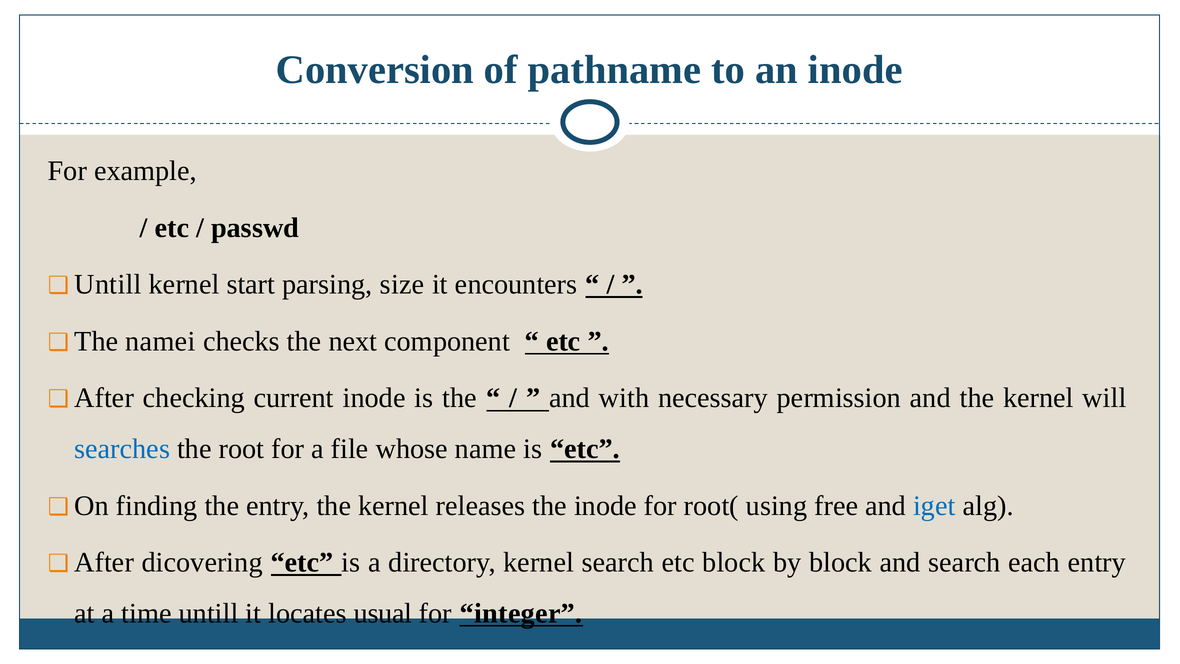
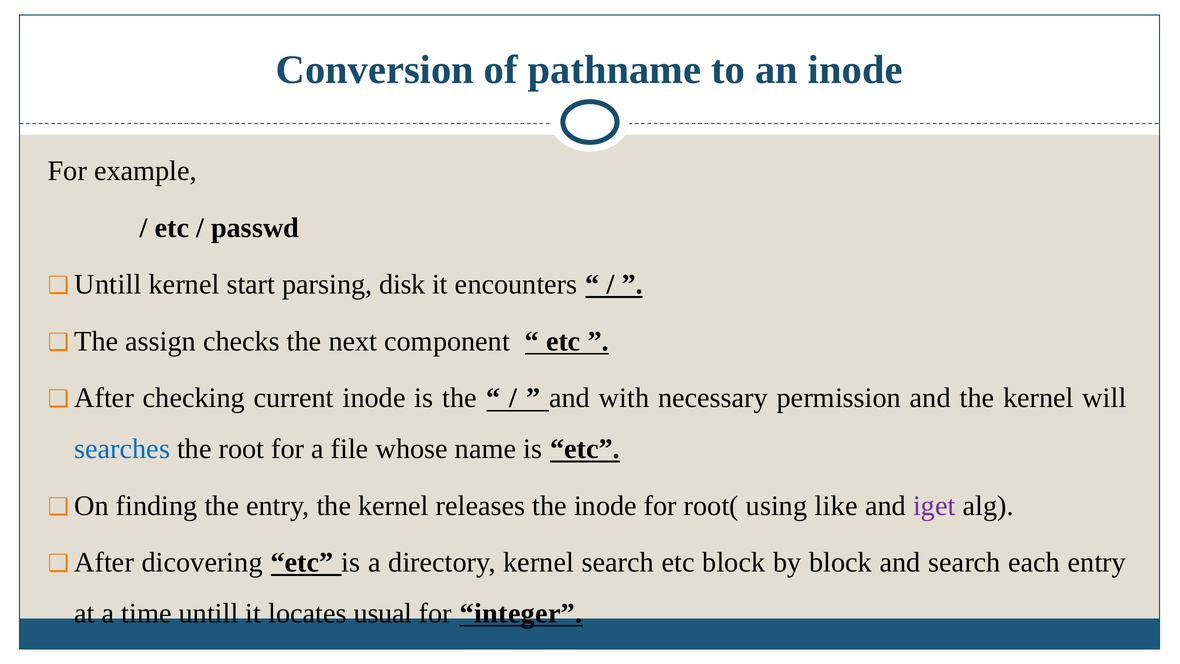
size: size -> disk (402, 284)
namei: namei -> assign (161, 341)
free: free -> like (836, 506)
iget colour: blue -> purple (934, 506)
